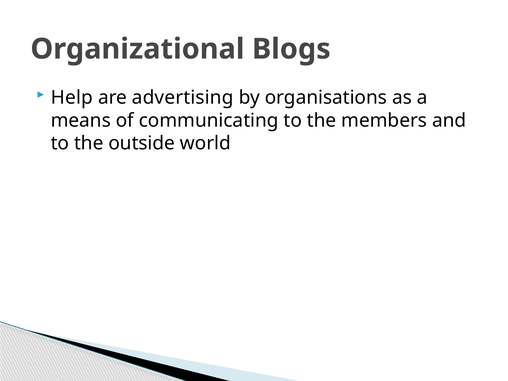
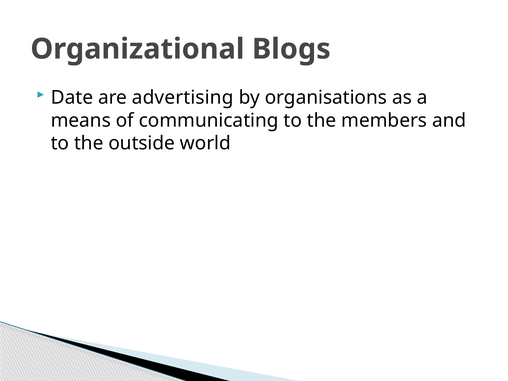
Help: Help -> Date (72, 98)
